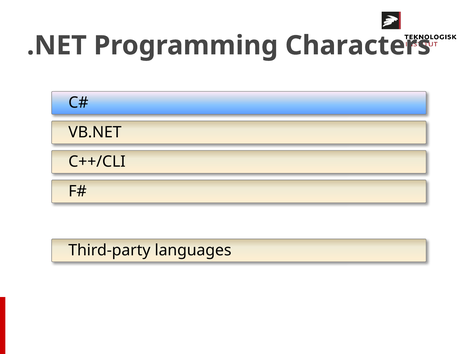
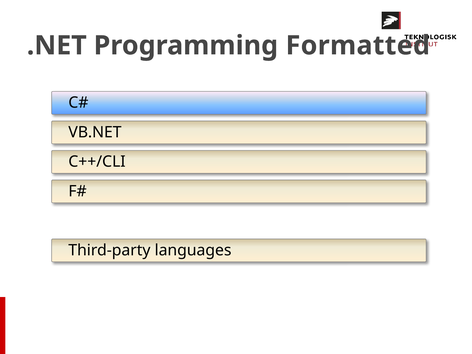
Characters: Characters -> Formatted (358, 46)
